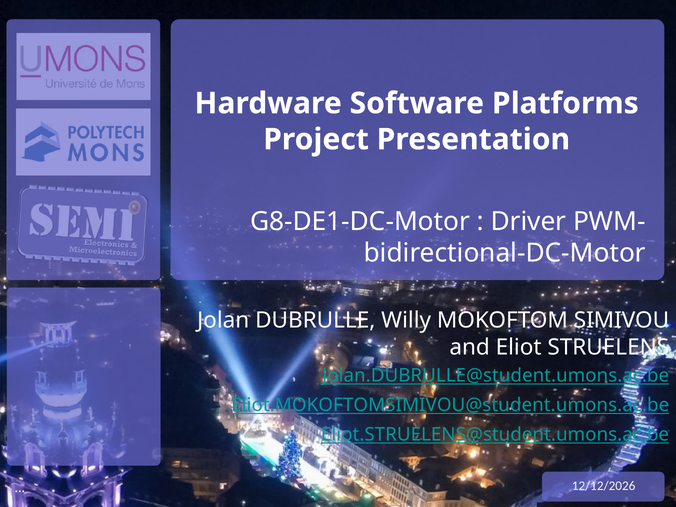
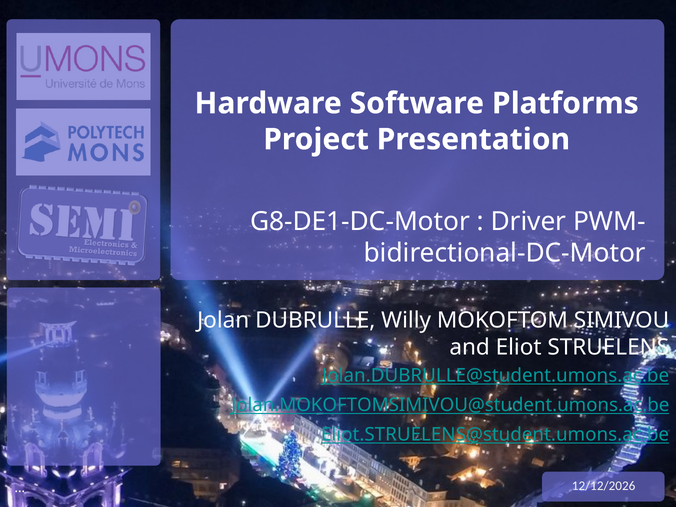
Eliot.MOKOFTOMSIMIVOU@student.umons.ac.be: Eliot.MOKOFTOMSIMIVOU@student.umons.ac.be -> Jolan.MOKOFTOMSIMIVOU@student.umons.ac.be (450, 405)
